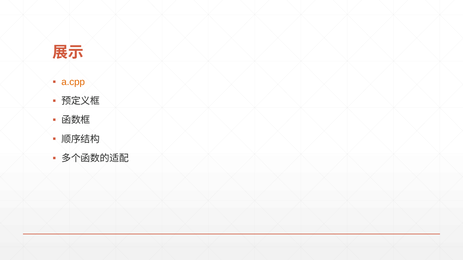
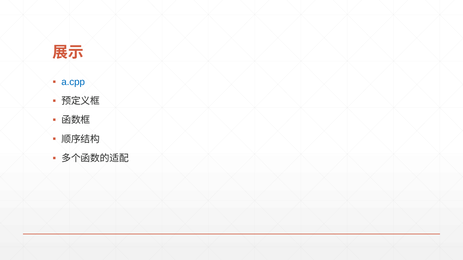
a.cpp colour: orange -> blue (73, 82)
